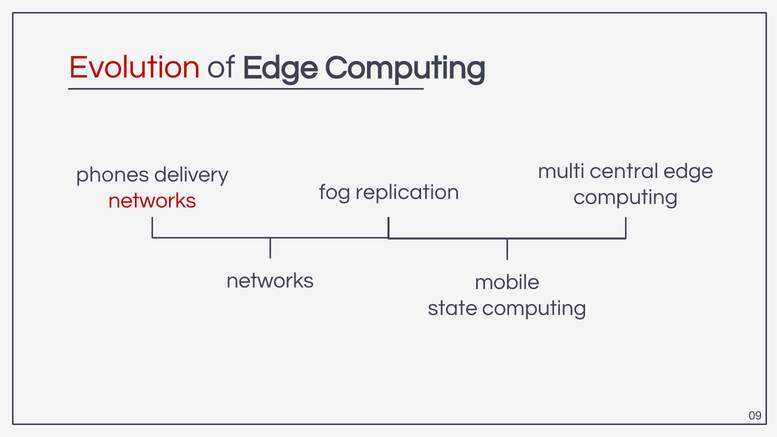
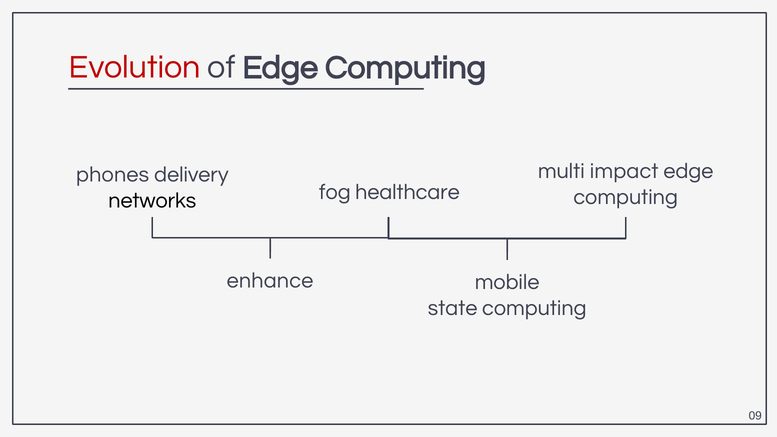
central: central -> impact (624, 171)
replication: replication -> healthcare (407, 192)
networks colour: red -> black (152, 200)
networks: networks -> enhance (270, 281)
